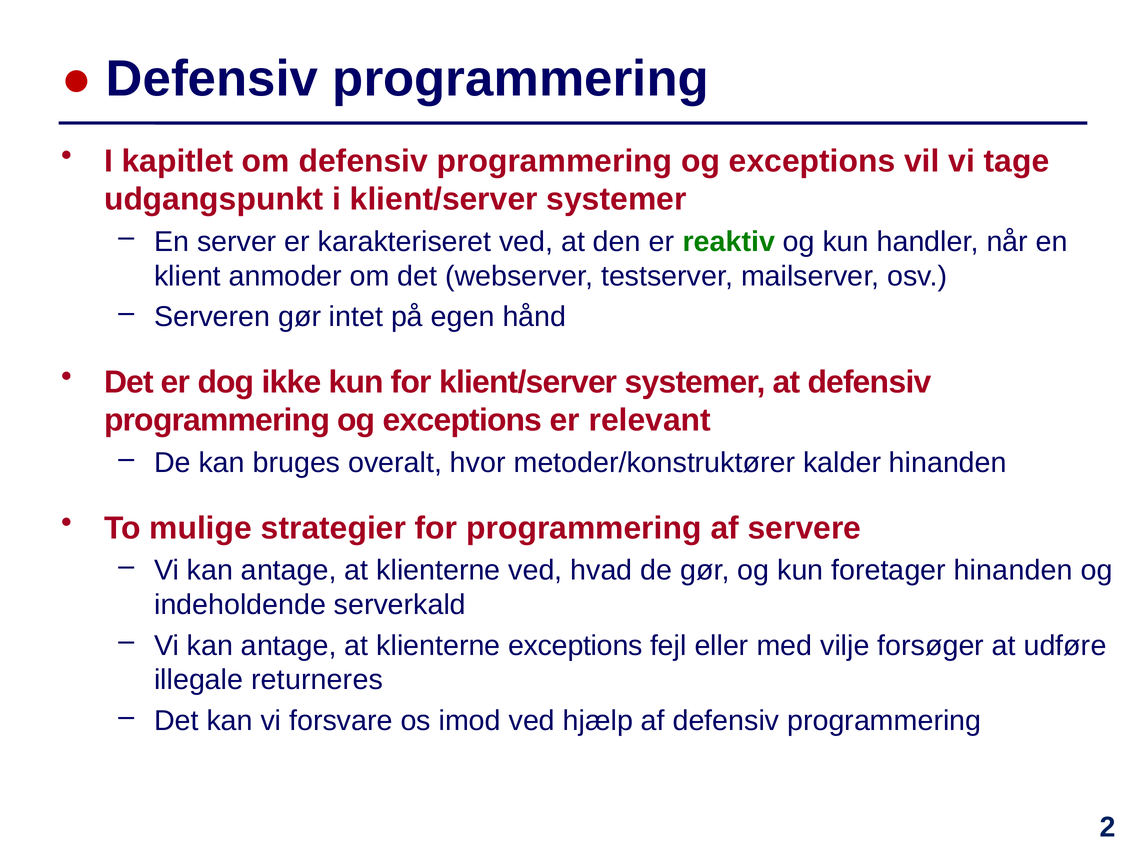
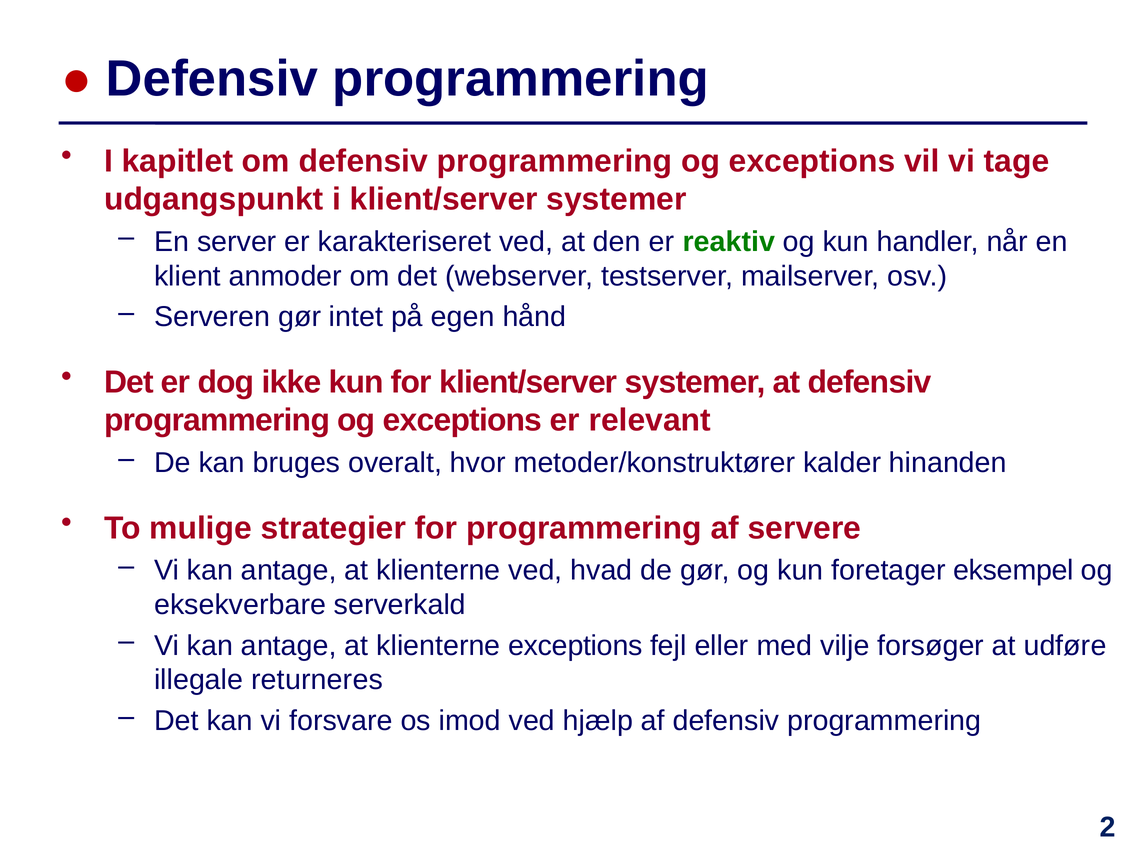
foretager hinanden: hinanden -> eksempel (1014, 570)
indeholdende: indeholdende -> eksekverbare (240, 605)
